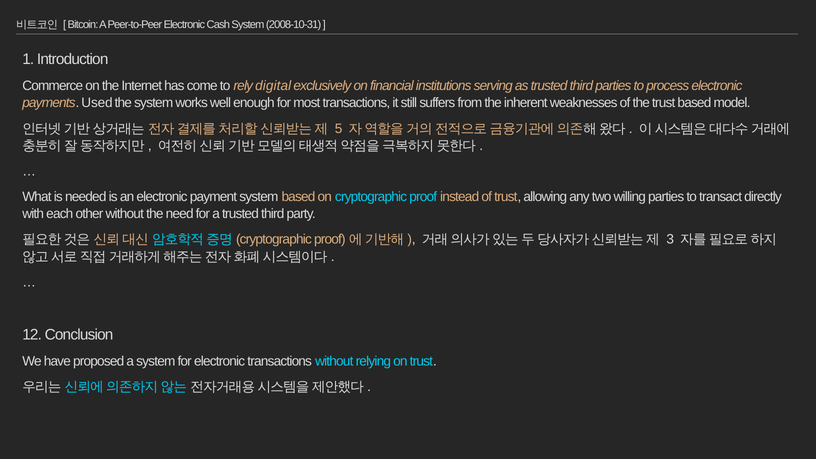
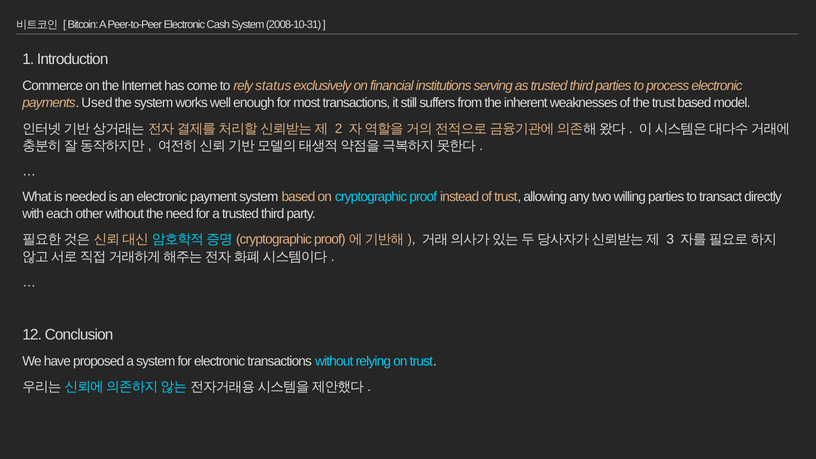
digital: digital -> status (273, 86)
5: 5 -> 2 (339, 129)
